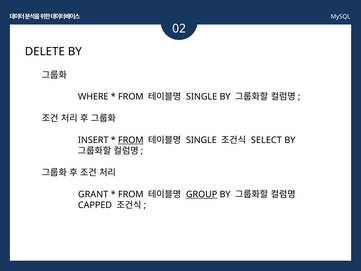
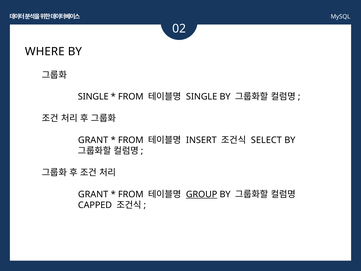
DELETE: DELETE -> WHERE (45, 52)
WHERE: WHERE -> SINGLE (93, 97)
INSERT: INSERT -> GRANT (93, 140)
FROM underline: present -> none (131, 140)
SINGLE: SINGLE -> INSERT (201, 140)
